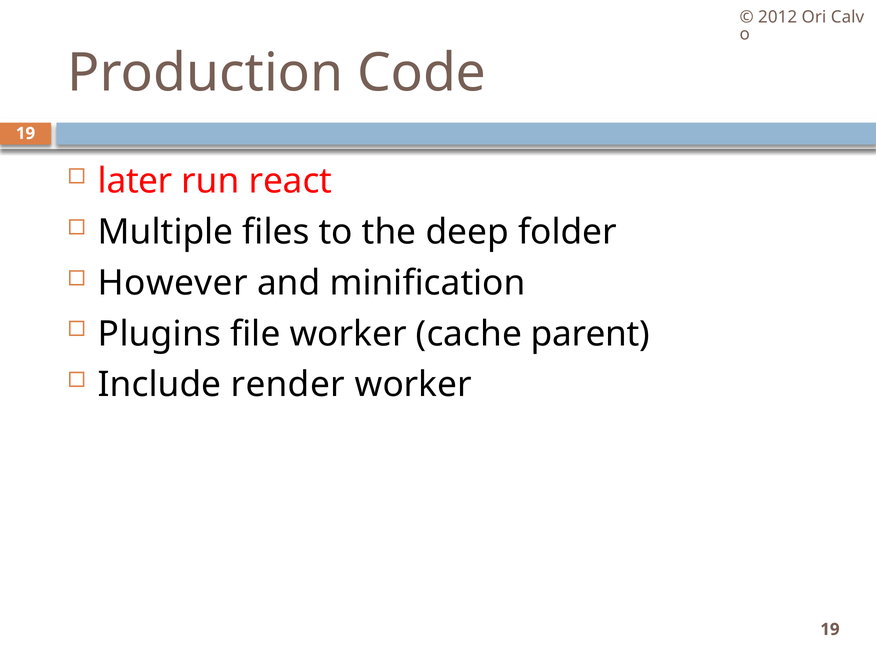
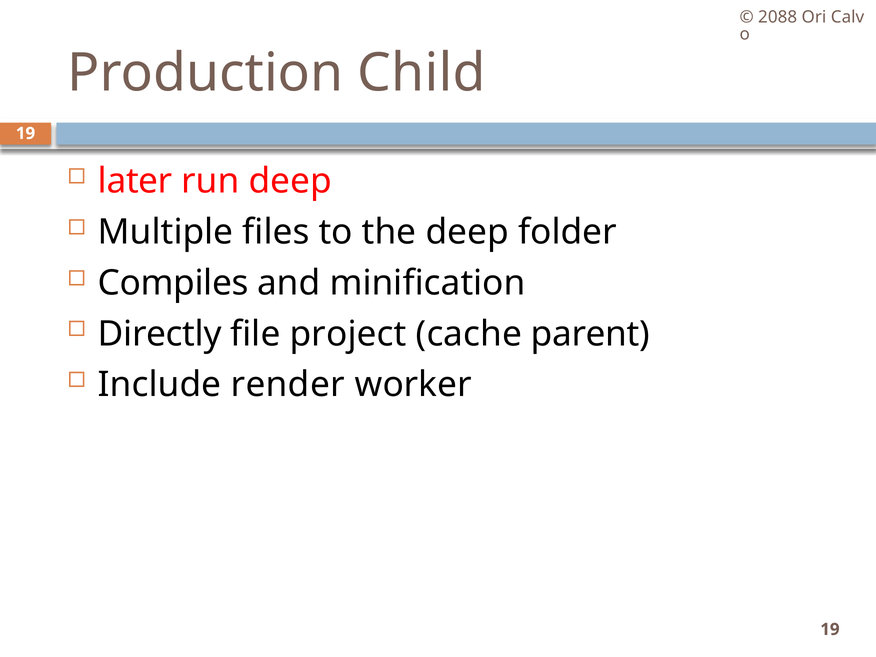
2012: 2012 -> 2088 (778, 17)
Code: Code -> Child (421, 73)
run react: react -> deep (290, 181)
However: However -> Compiles (173, 283)
Plugins: Plugins -> Directly (160, 334)
file worker: worker -> project (348, 334)
